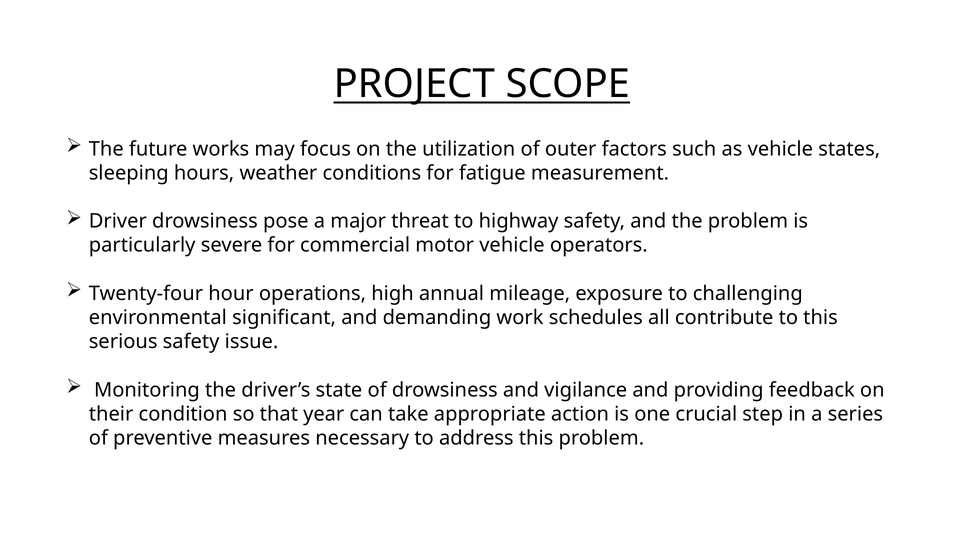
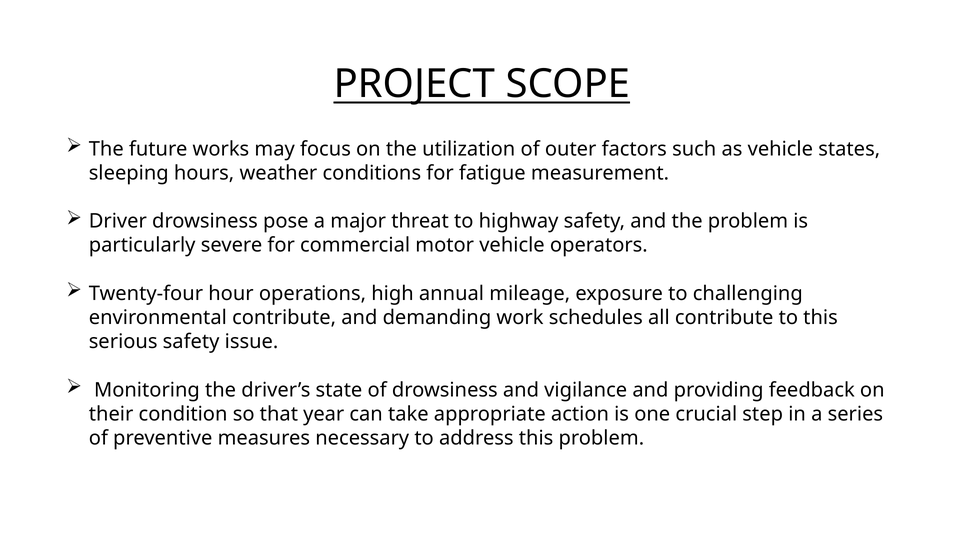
environmental significant: significant -> contribute (284, 318)
